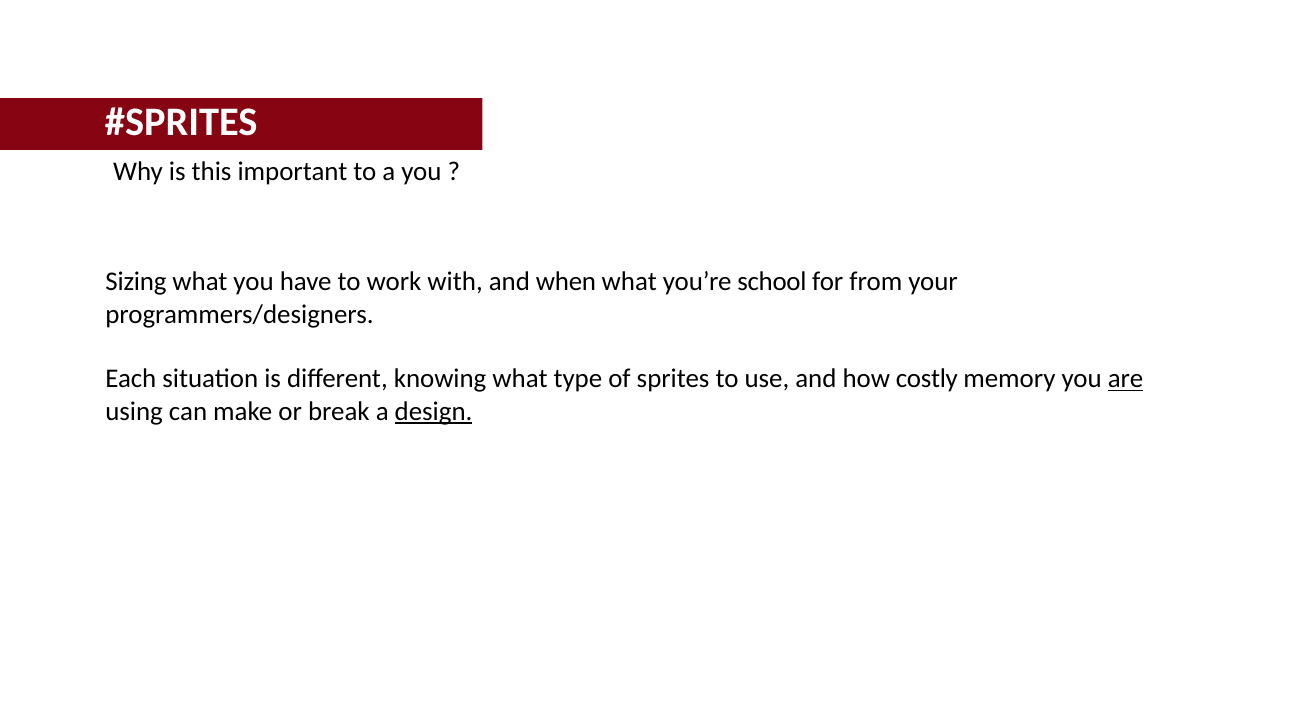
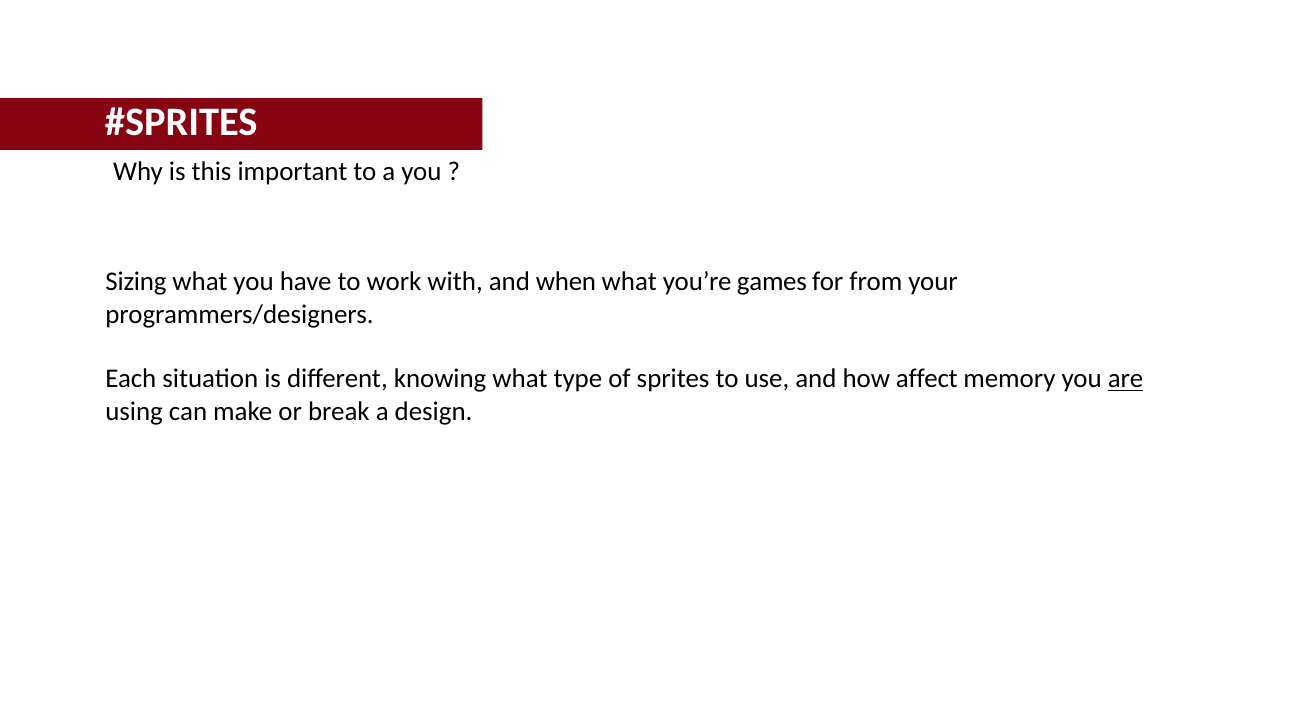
school: school -> games (772, 282)
costly: costly -> affect (927, 379)
design underline: present -> none (434, 411)
